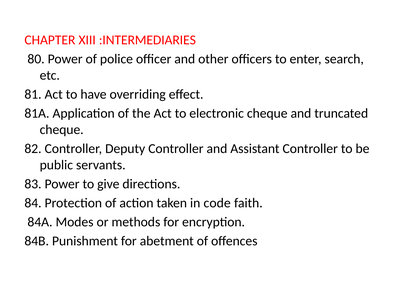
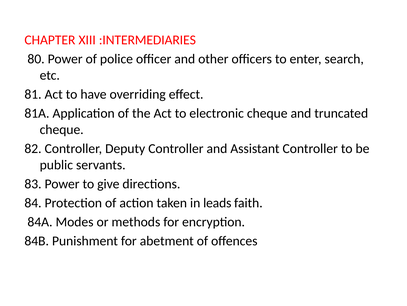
code: code -> leads (217, 203)
